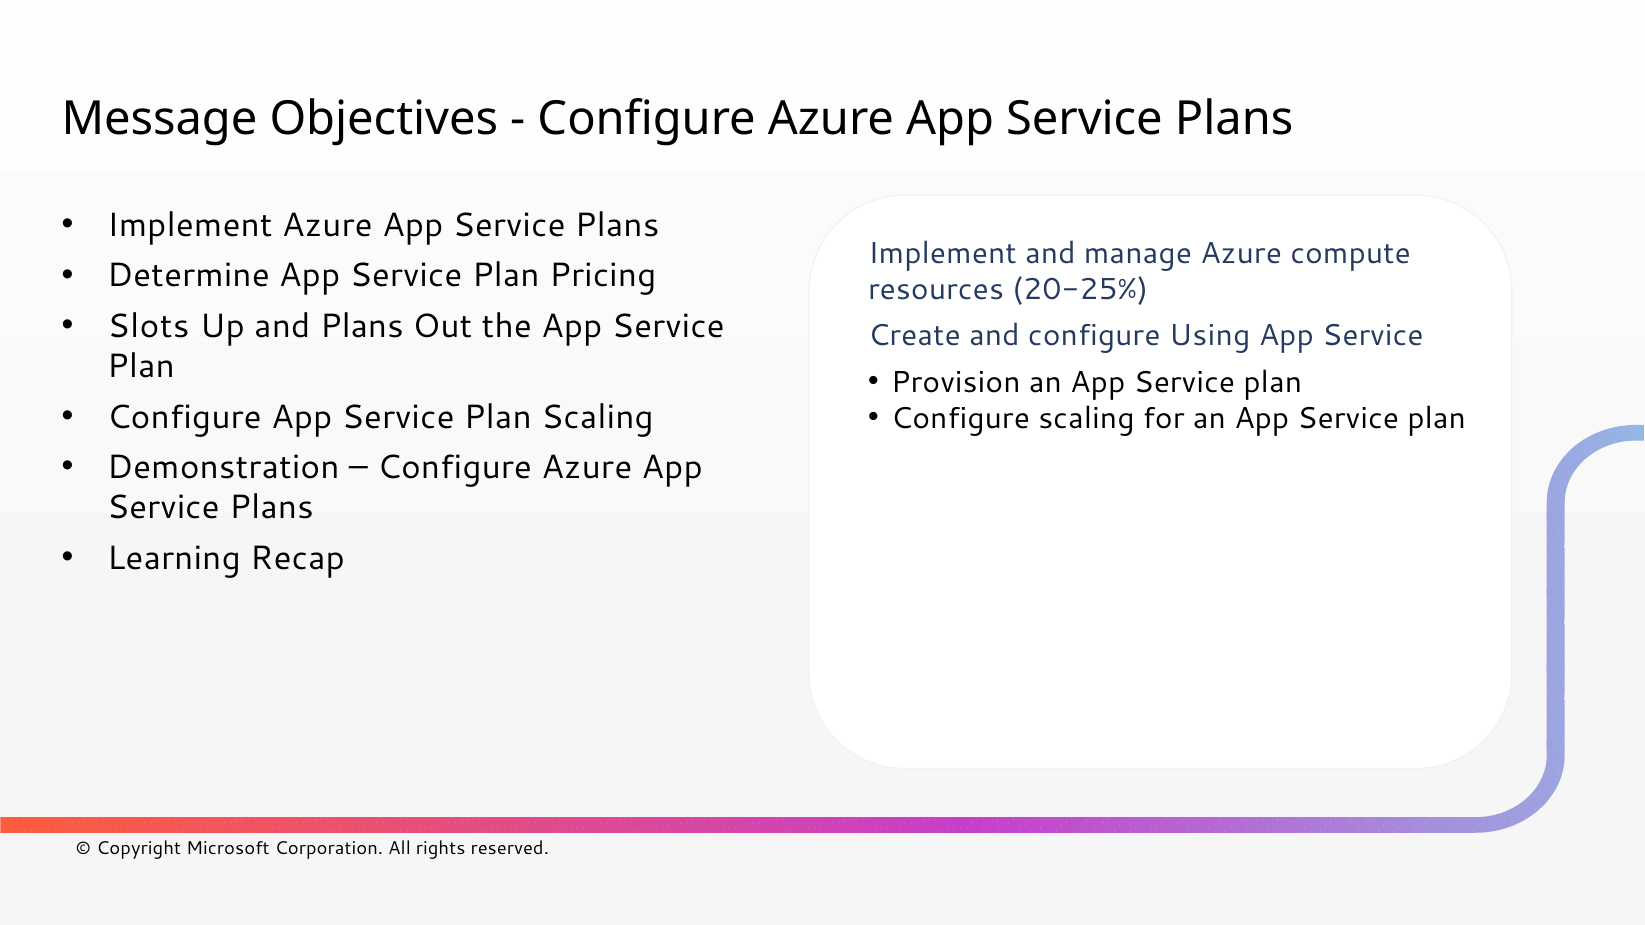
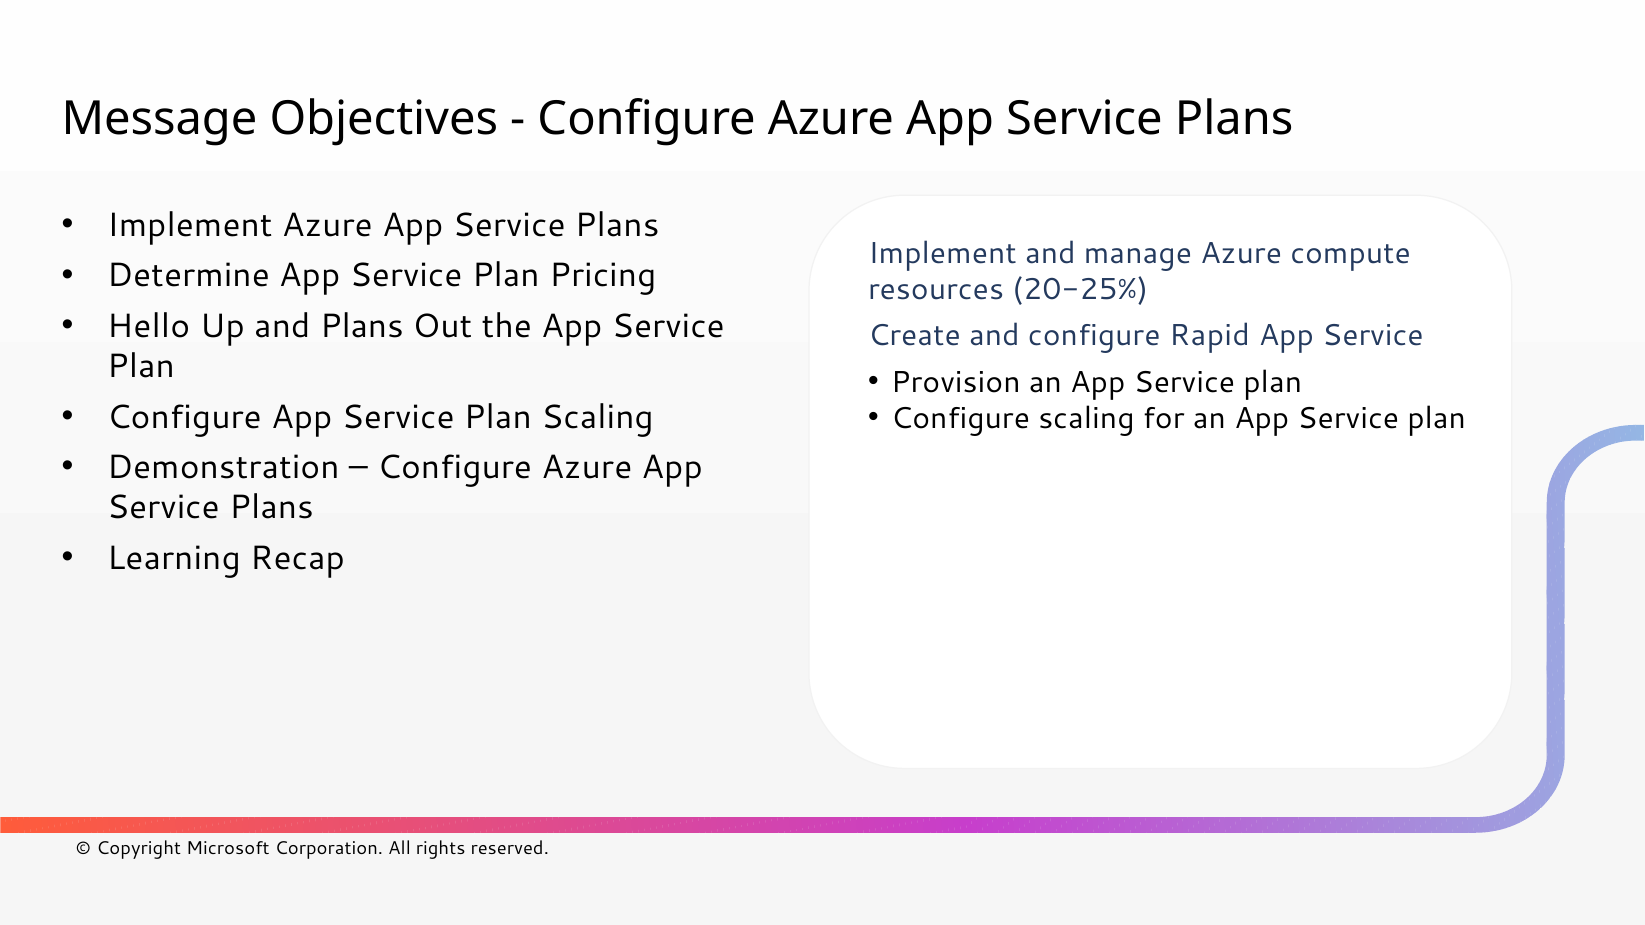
Slots: Slots -> Hello (149, 326)
Using: Using -> Rapid (1210, 336)
